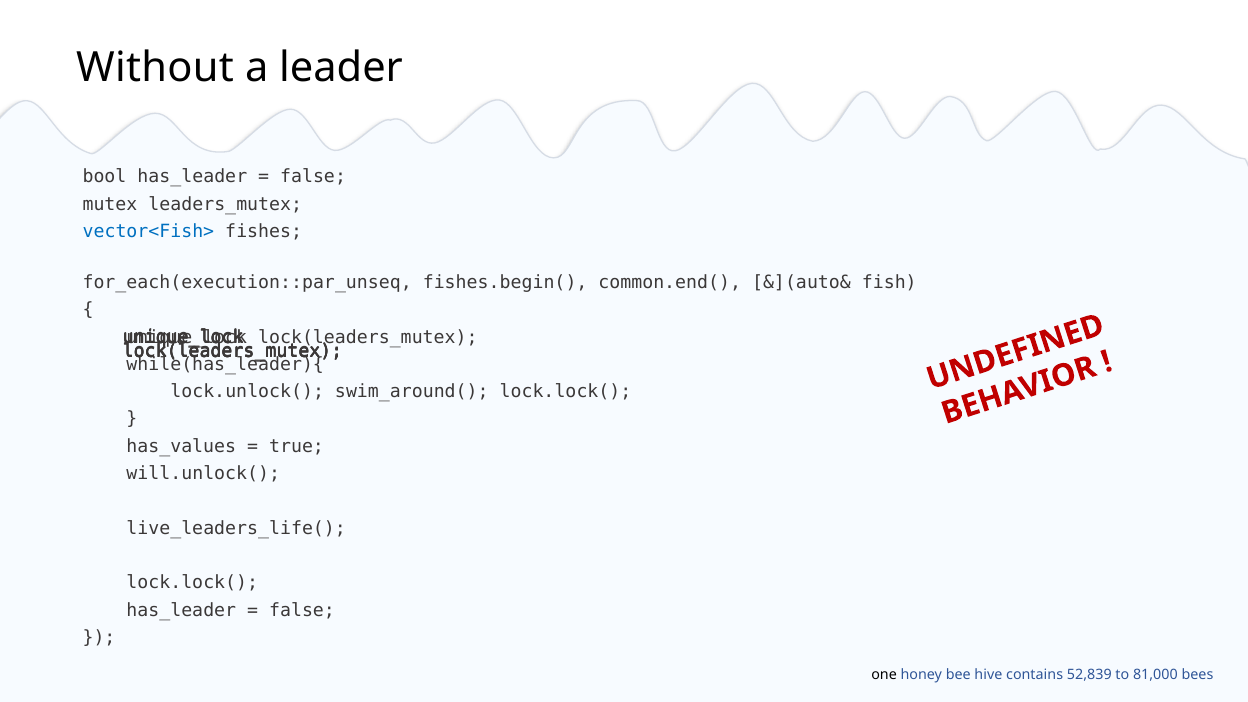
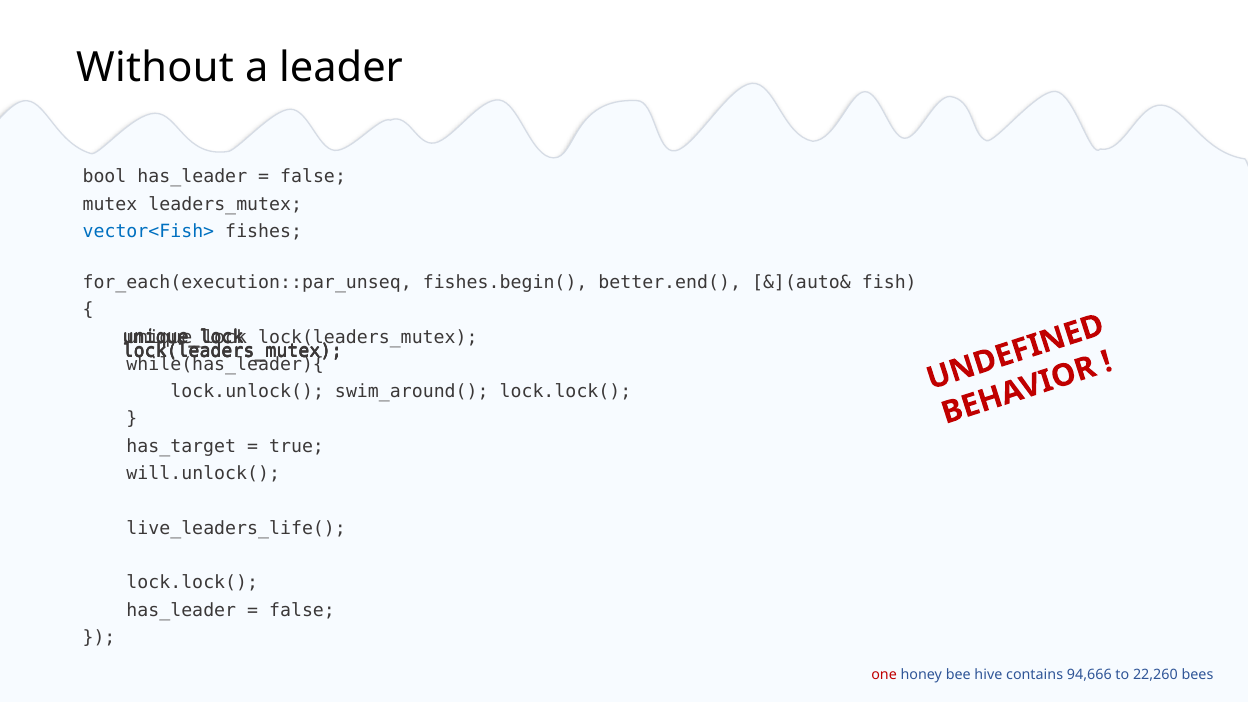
common.end(: common.end( -> better.end( (670, 282)
has_values: has_values -> has_target (181, 446)
one colour: black -> red (884, 675)
52,839: 52,839 -> 94,666 (1089, 675)
81,000: 81,000 -> 22,260 (1155, 675)
